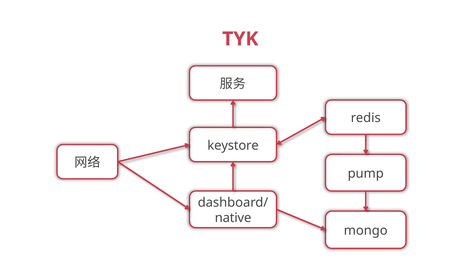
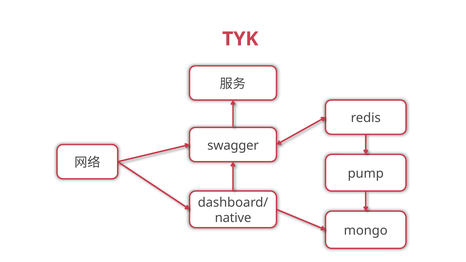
keystore: keystore -> swagger (233, 146)
